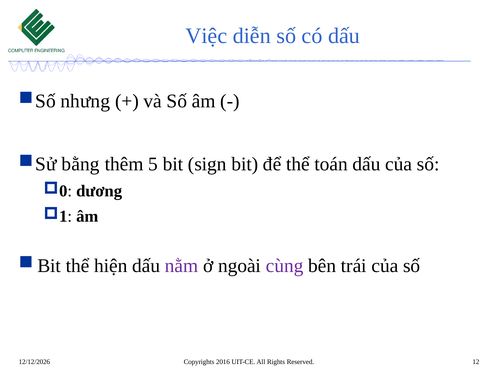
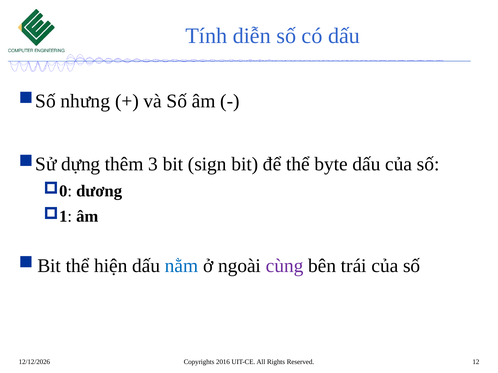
Việc: Việc -> Tính (206, 36)
bằng: bằng -> dựng (81, 164)
5: 5 -> 3 (153, 164)
toán: toán -> byte (331, 164)
nằm colour: purple -> blue (182, 266)
